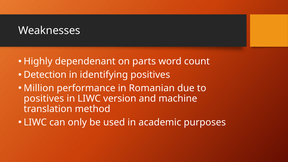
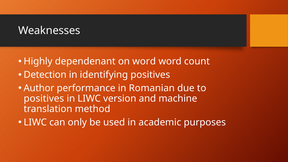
on parts: parts -> word (144, 61)
Million: Million -> Author (39, 88)
